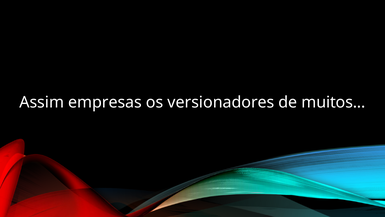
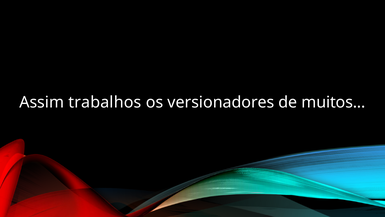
empresas: empresas -> trabalhos (105, 102)
